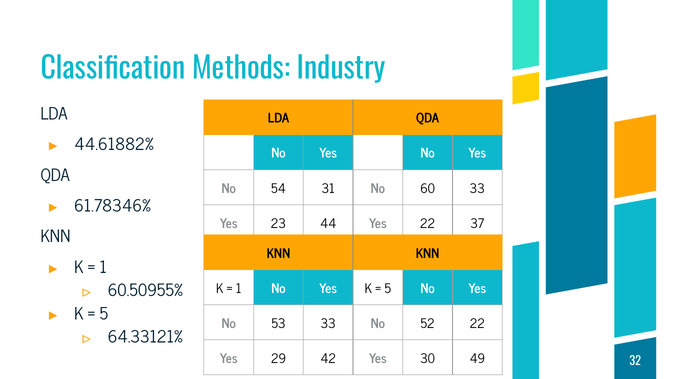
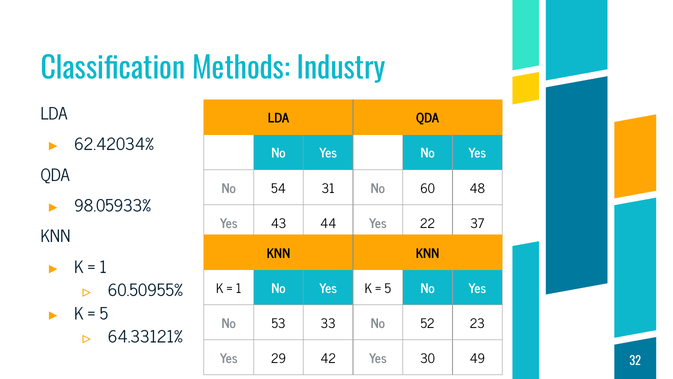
44.61882%: 44.61882% -> 62.42034% (114, 145)
60 33: 33 -> 48 (477, 188)
61.78346%: 61.78346% -> 98.05933% (113, 206)
23: 23 -> 43 (279, 223)
52 22: 22 -> 23 (477, 323)
